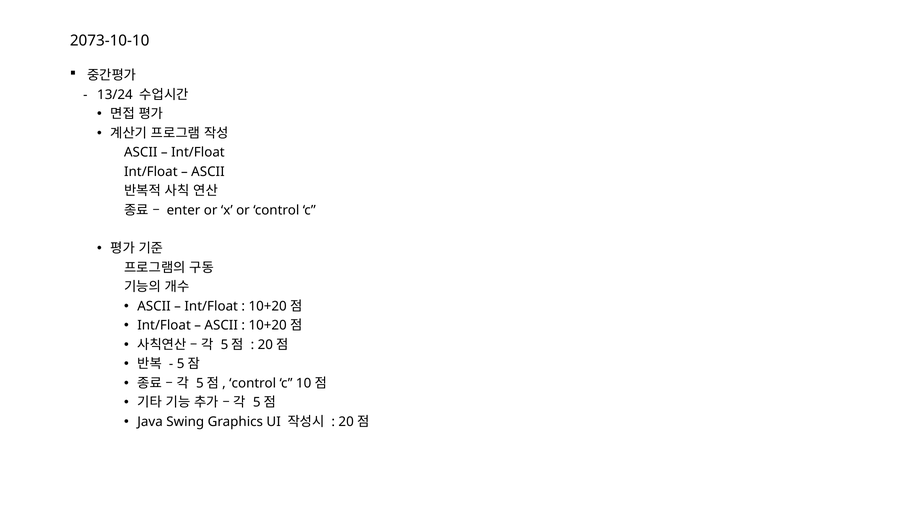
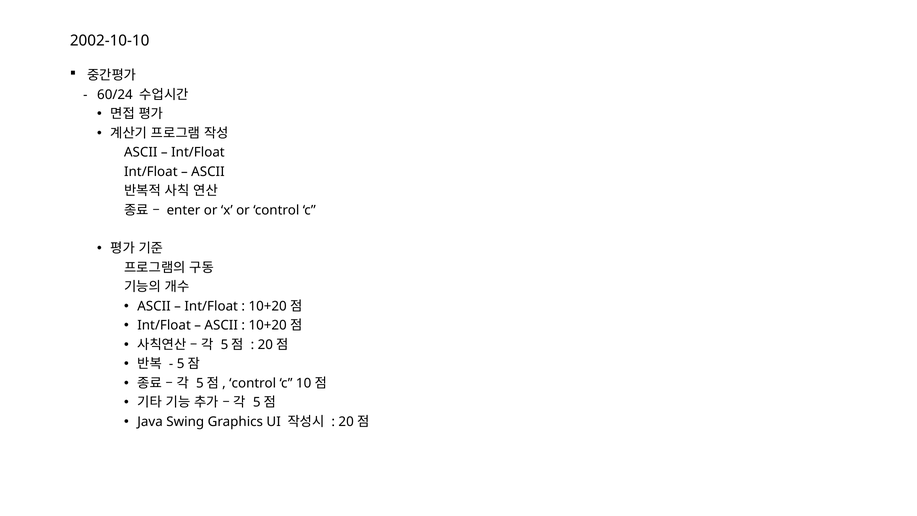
2073-10-10: 2073-10-10 -> 2002-10-10 (110, 41)
13/24: 13/24 -> 60/24 (115, 95)
